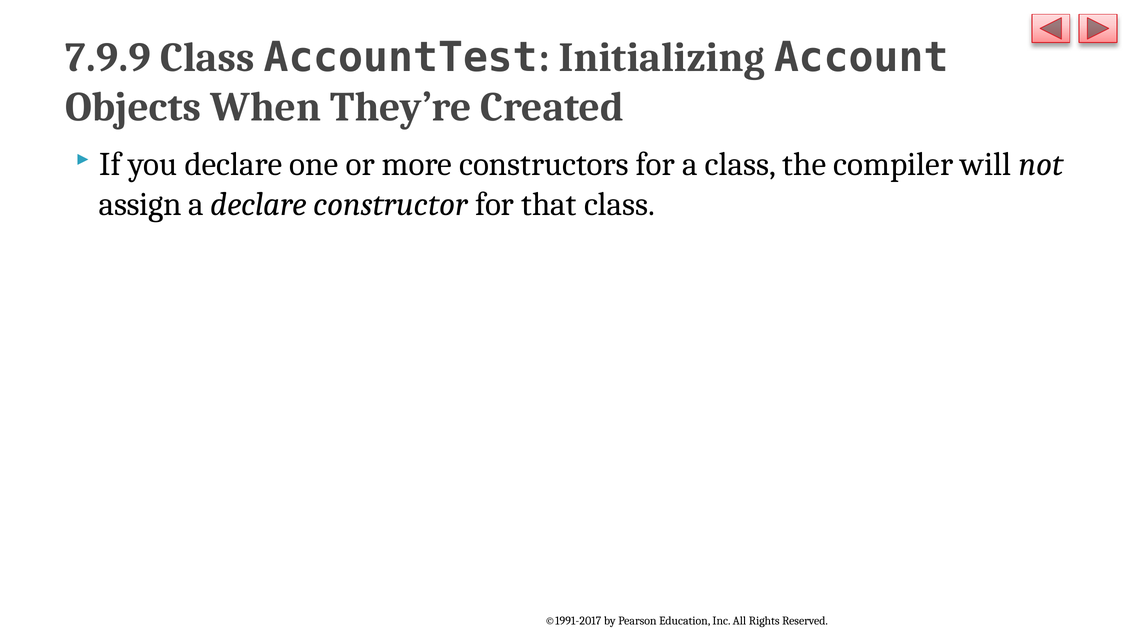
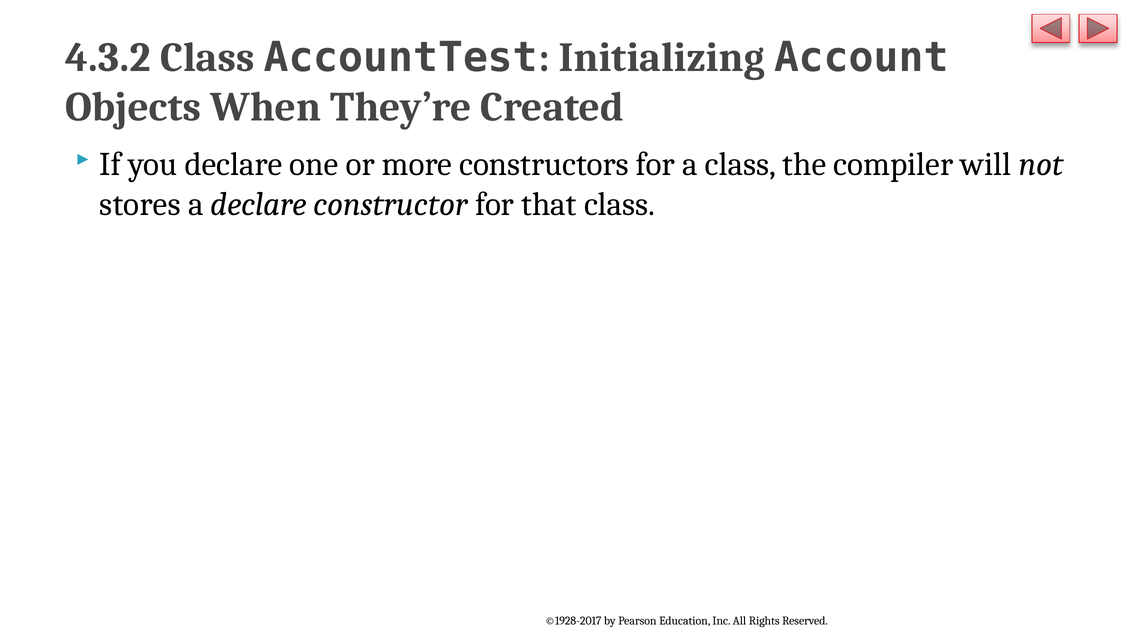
7.9.9: 7.9.9 -> 4.3.2 (108, 58)
assign: assign -> stores (140, 204)
©1991-2017: ©1991-2017 -> ©1928-2017 (573, 621)
